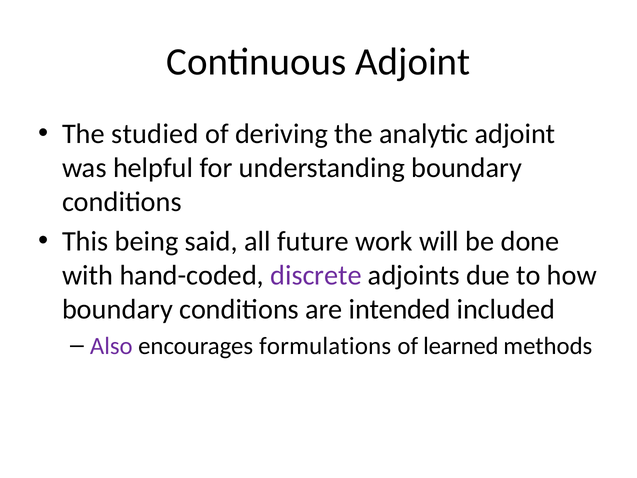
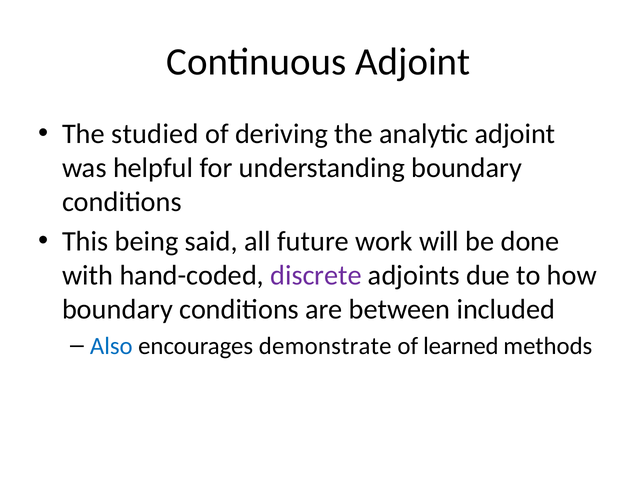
intended: intended -> between (400, 309)
Also colour: purple -> blue (111, 346)
formulations: formulations -> demonstrate (325, 346)
